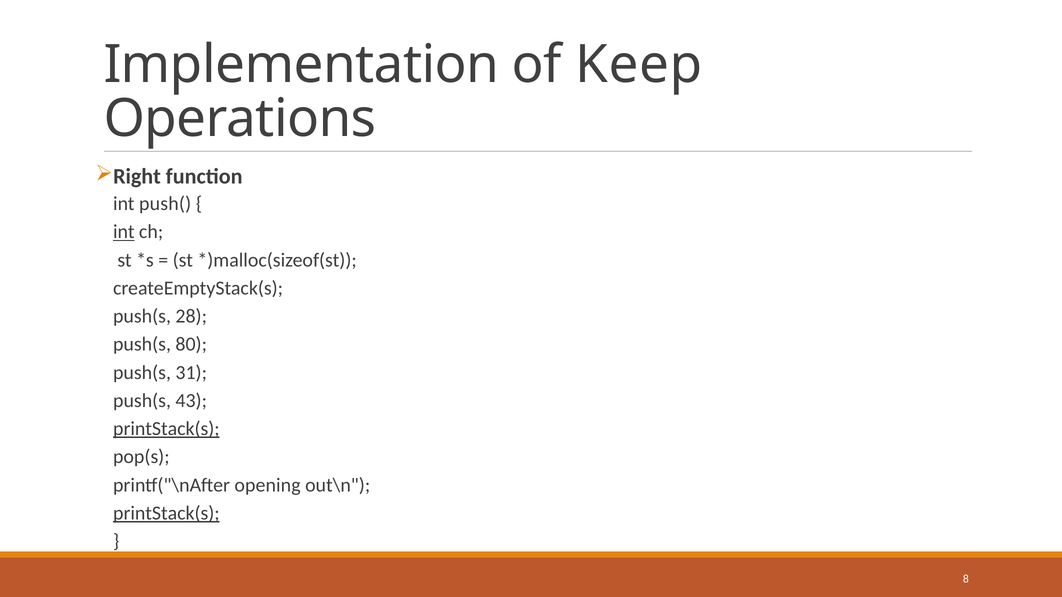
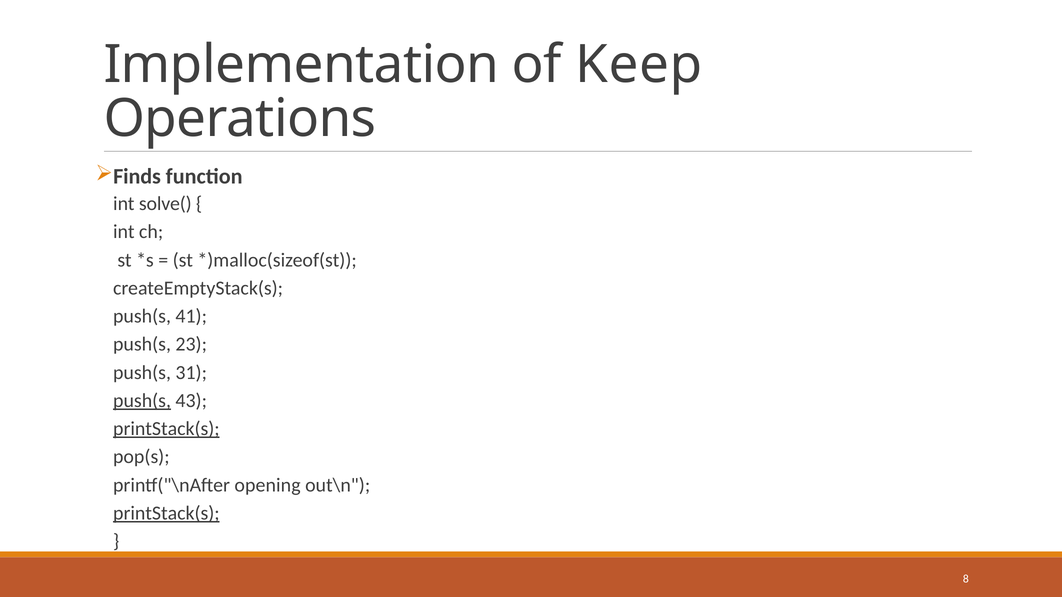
Right: Right -> Finds (137, 177)
push(: push( -> solve( (165, 204)
int underline: present -> none (124, 232)
28: 28 -> 41 (191, 316)
80: 80 -> 23 (191, 345)
push(s underline: none -> present (142, 401)
